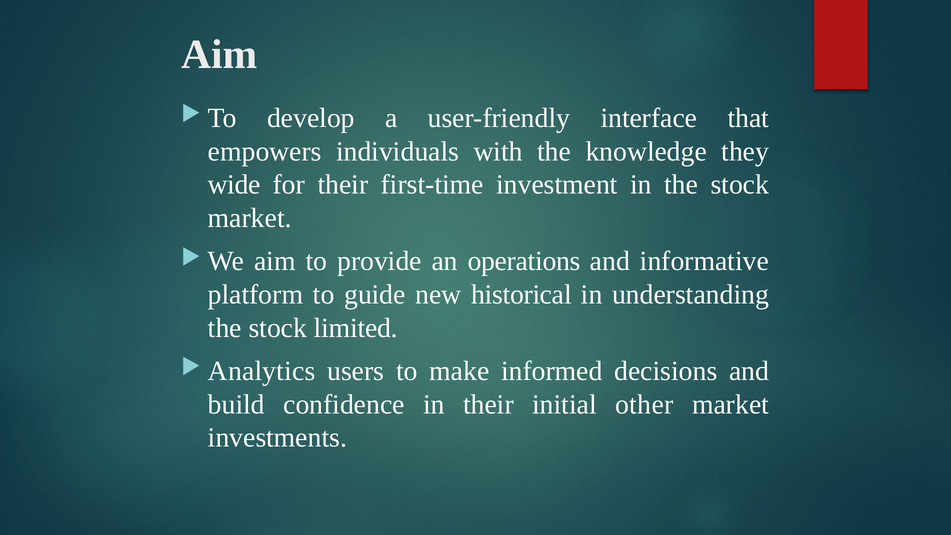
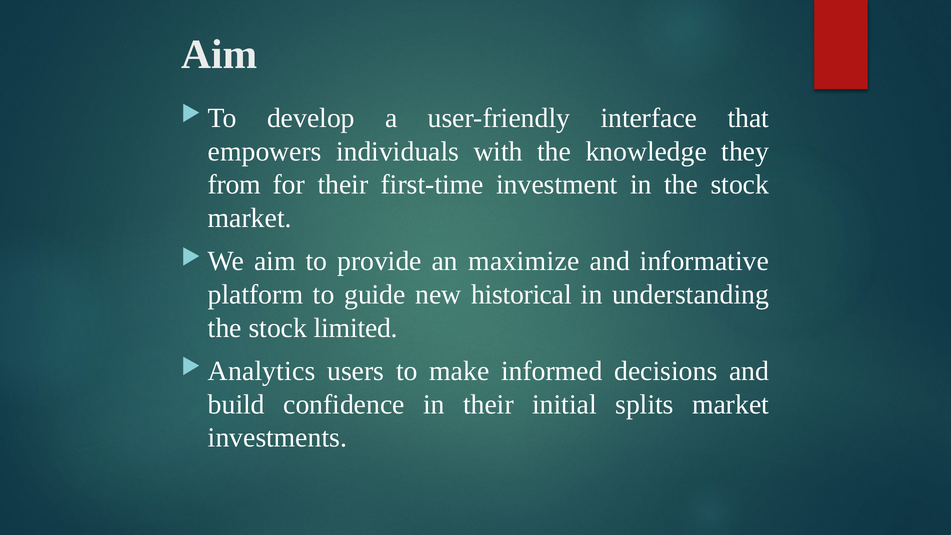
wide: wide -> from (234, 185)
operations: operations -> maximize (524, 261)
other: other -> splits (645, 404)
